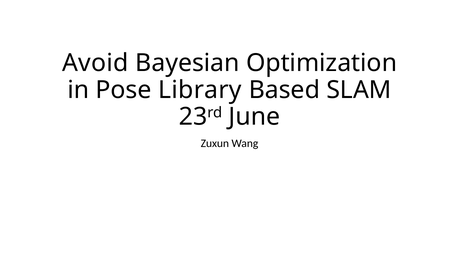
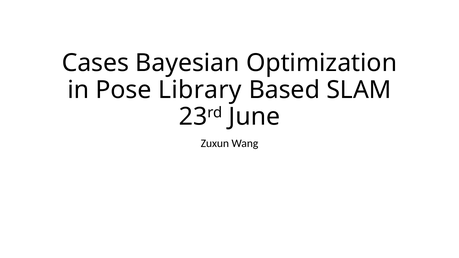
Avoid: Avoid -> Cases (95, 63)
